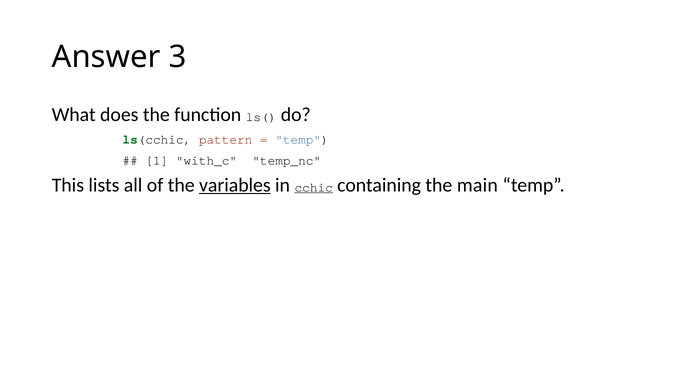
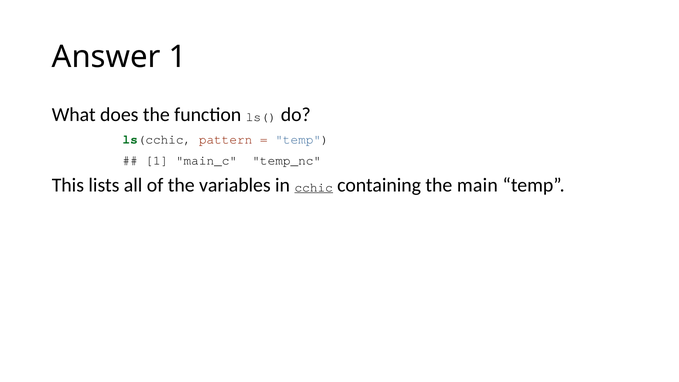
Answer 3: 3 -> 1 (178, 57)
with_c: with_c -> main_c (207, 160)
variables underline: present -> none (235, 185)
